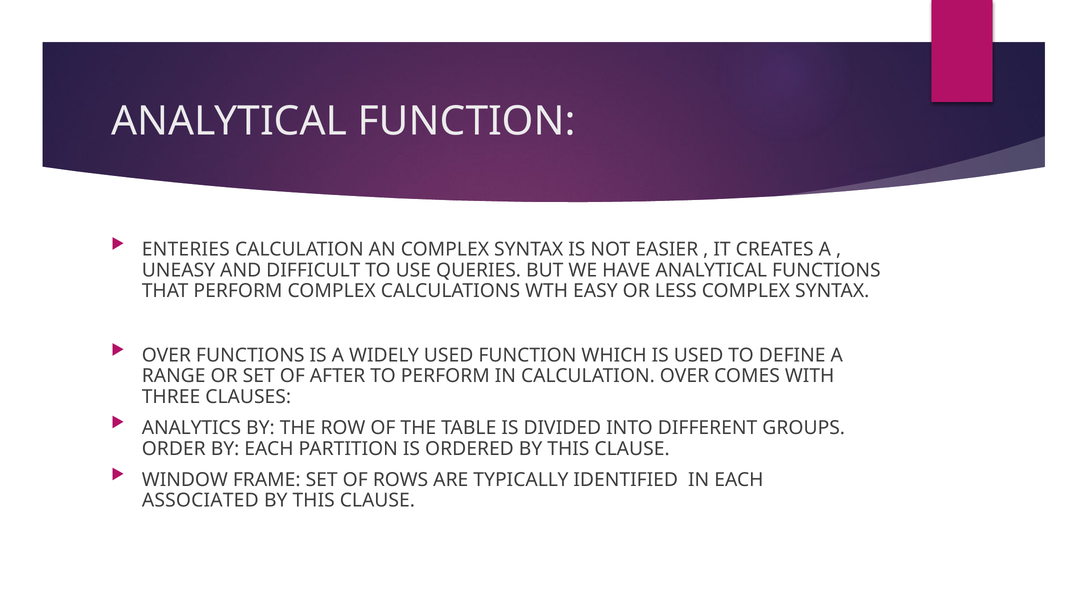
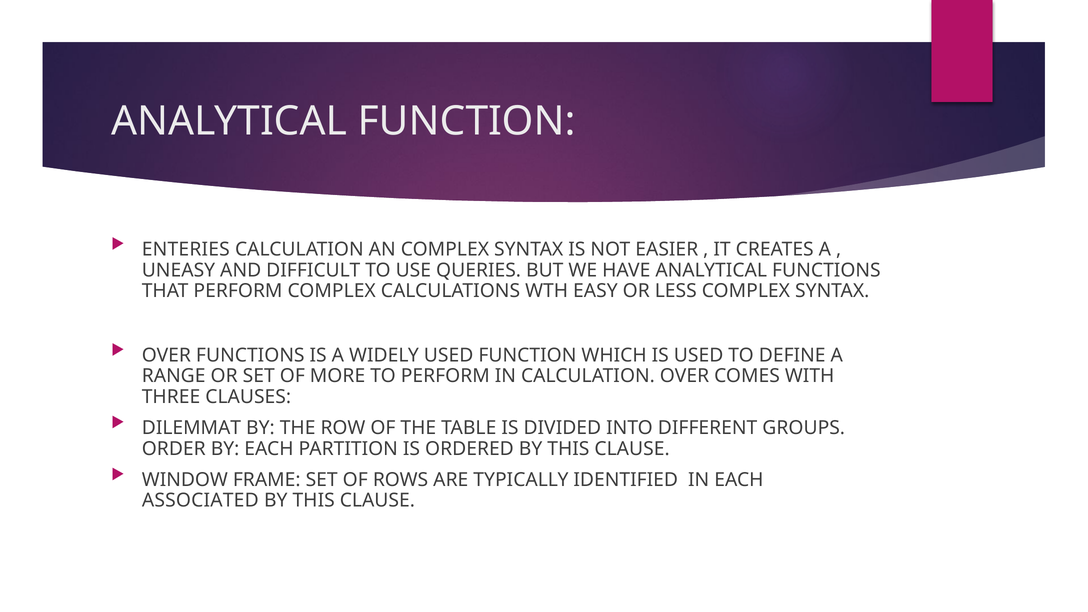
AFTER: AFTER -> MORE (338, 376)
ANALYTICS: ANALYTICS -> DILEMMAT (191, 428)
